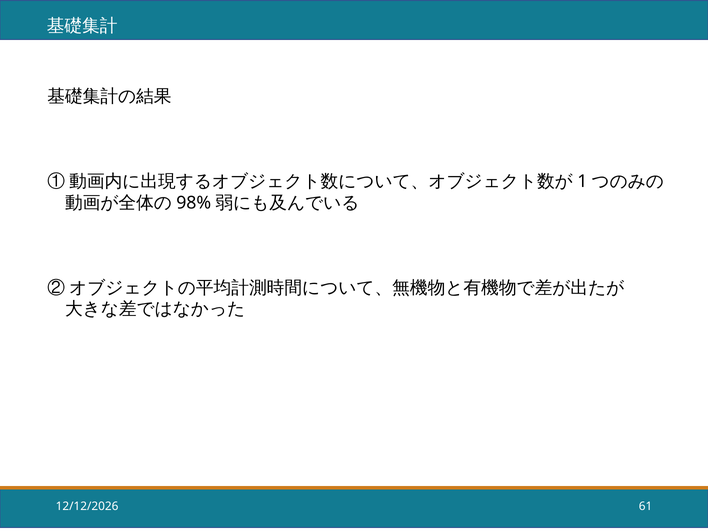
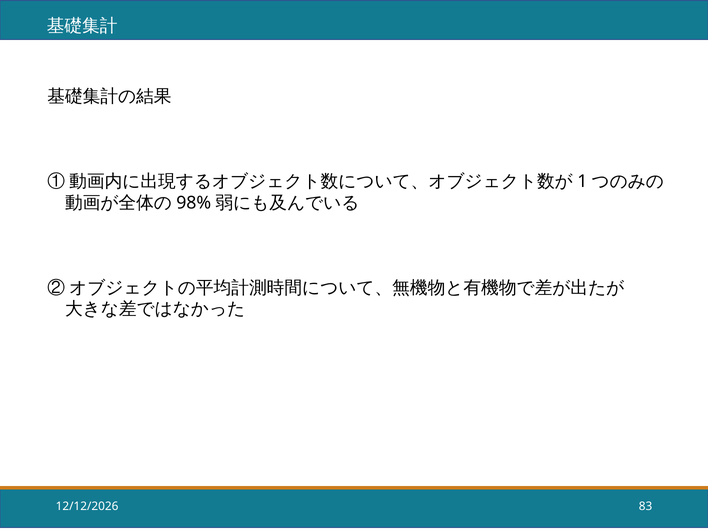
61: 61 -> 83 (646, 506)
